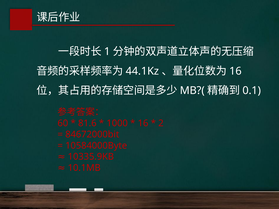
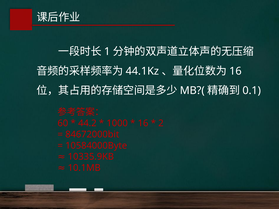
81.6: 81.6 -> 44.2 (87, 123)
